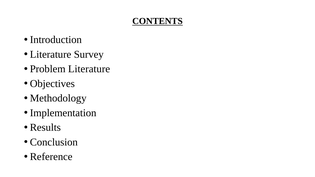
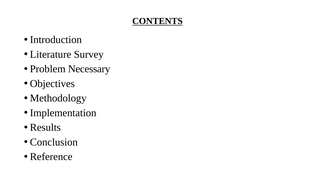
Problem Literature: Literature -> Necessary (89, 69)
